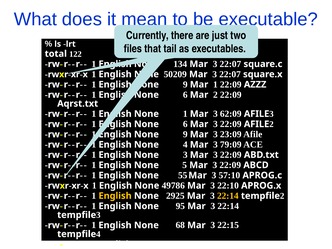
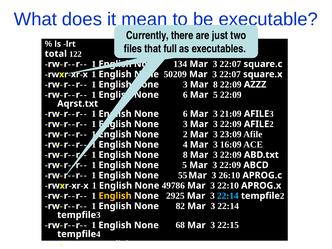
tail: tail -> full (170, 49)
9: 9 -> 3 (185, 84)
Mar 1: 1 -> 8 (215, 84)
Mar 2: 2 -> 5 (215, 95)
1: 1 -> 6 (185, 114)
62:09: 62:09 -> 21:09 (231, 114)
6: 6 -> 3 (185, 124)
9: 9 -> 2 (185, 134)
79:09: 79:09 -> 16:09 (231, 145)
3: 3 -> 8 (185, 155)
57:10: 57:10 -> 26:10 (229, 175)
22:14 colour: yellow -> light blue (228, 196)
95: 95 -> 82 (180, 206)
